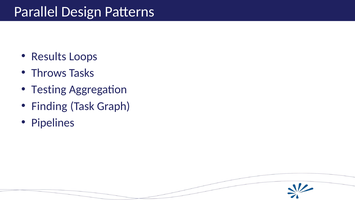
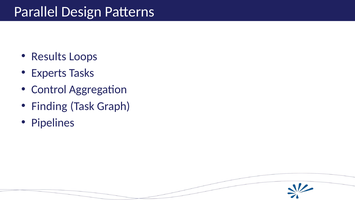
Throws: Throws -> Experts (49, 73)
Testing: Testing -> Control (49, 89)
